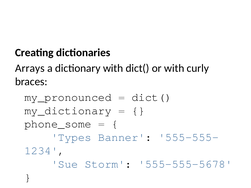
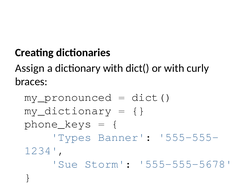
Arrays: Arrays -> Assign (30, 68)
phone_some: phone_some -> phone_keys (58, 124)
